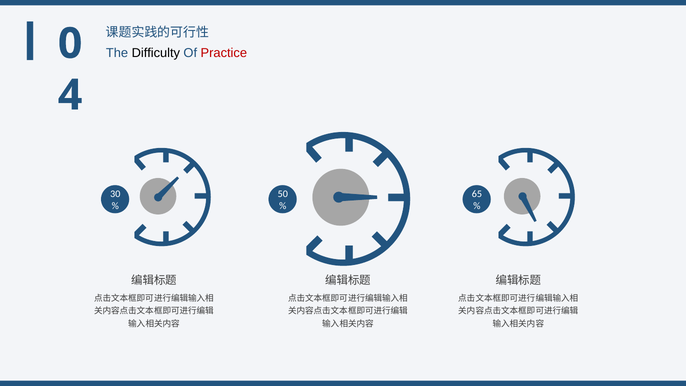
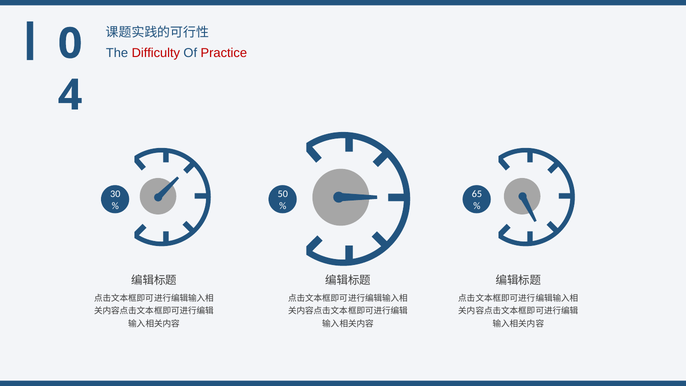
Difficulty colour: black -> red (156, 53)
